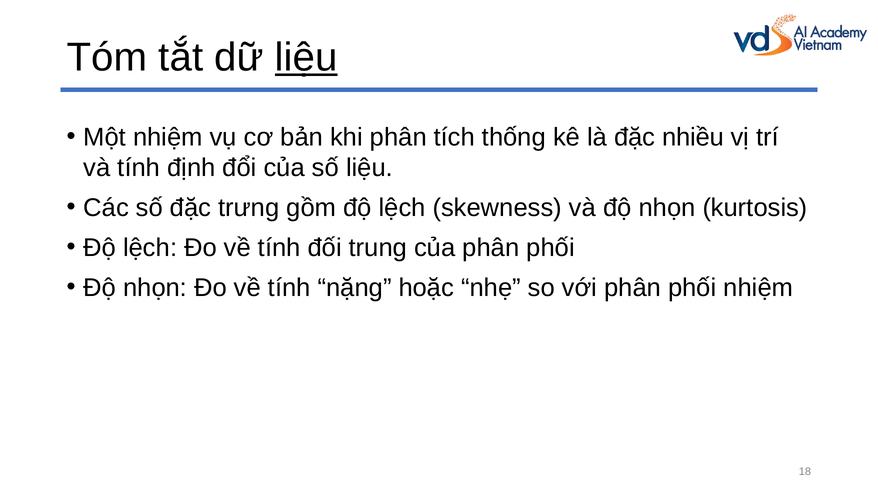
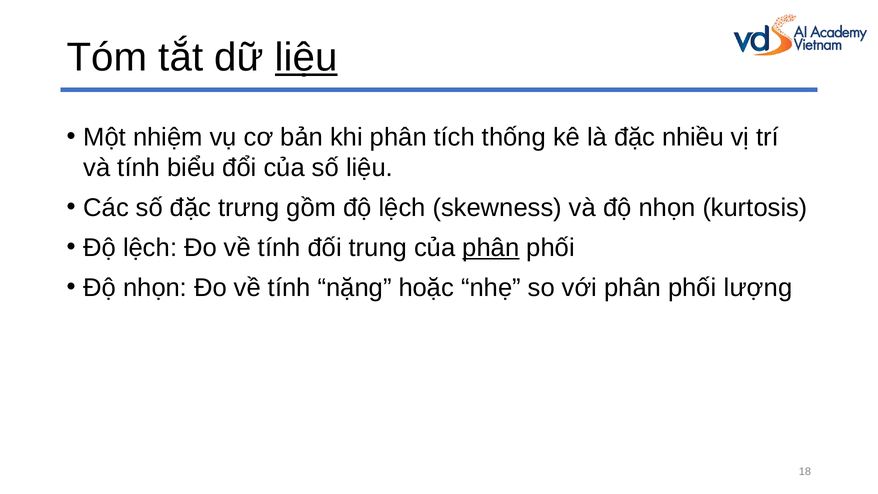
định: định -> biểu (191, 168)
phân underline: none -> present (491, 248)
phối nhiệm: nhiệm -> lượng (758, 288)
